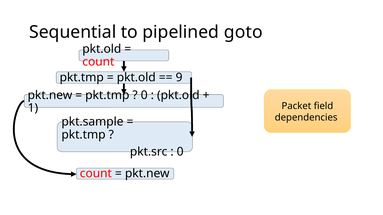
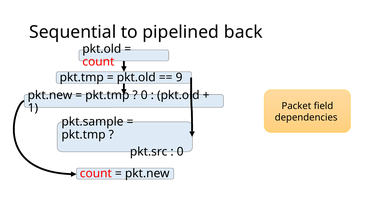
goto: goto -> back (243, 32)
